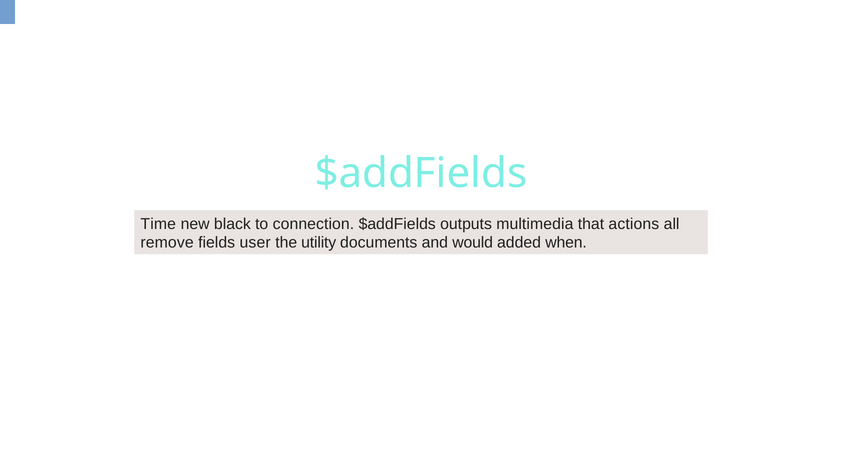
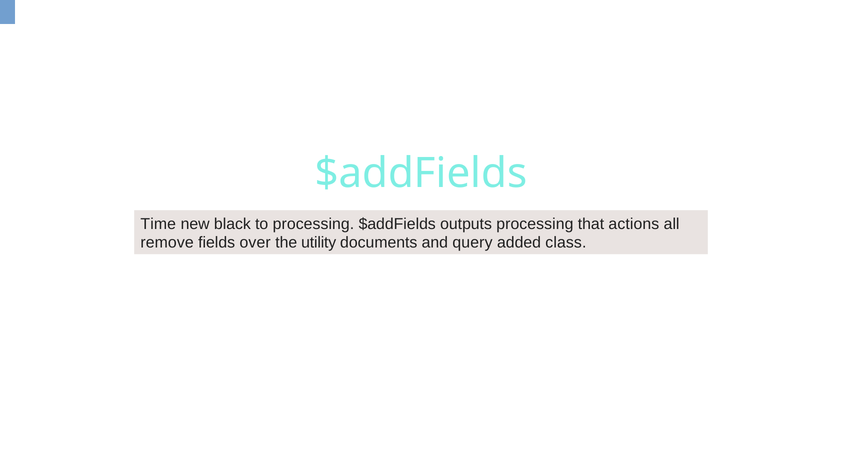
to connection: connection -> processing (313, 224)
outputs multimedia: multimedia -> processing (535, 224)
user: user -> over (255, 243)
would: would -> query (472, 243)
when: when -> class (566, 243)
